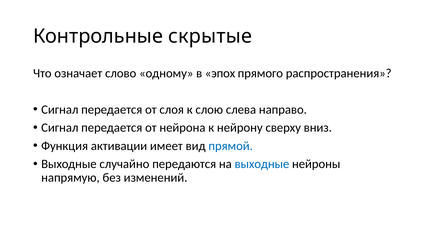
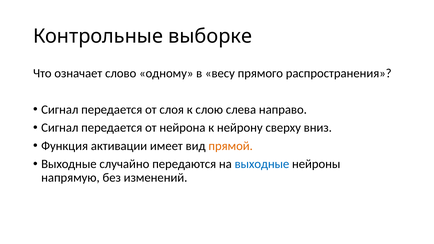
скрытые: скрытые -> выборке (210, 36)
эпох: эпох -> весу (220, 73)
прямой colour: blue -> orange (231, 146)
